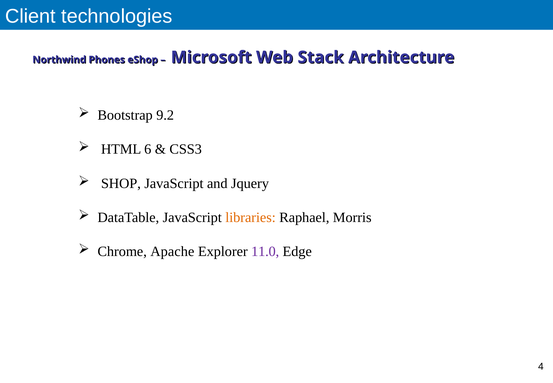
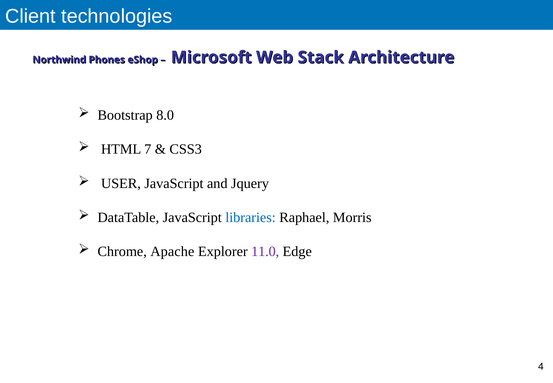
9.2: 9.2 -> 8.0 (165, 115)
6: 6 -> 7 (148, 149)
SHOP: SHOP -> USER (121, 183)
libraries colour: orange -> blue (251, 217)
